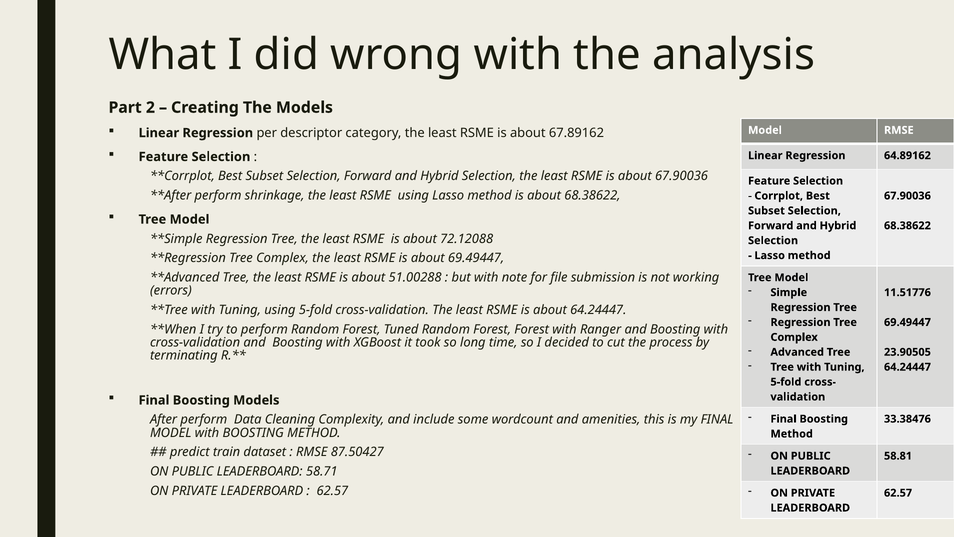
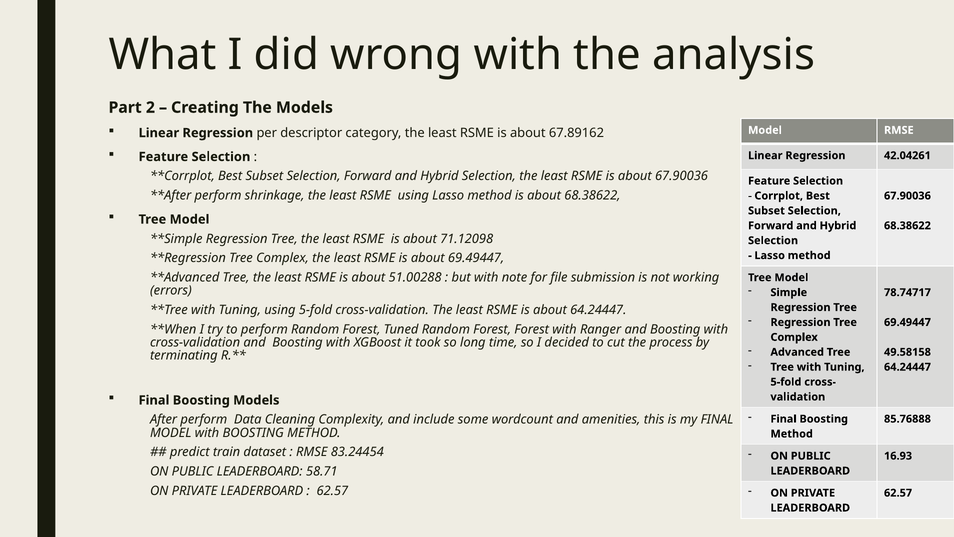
64.89162: 64.89162 -> 42.04261 (907, 155)
72.12088: 72.12088 -> 71.12098 (467, 239)
11.51776: 11.51776 -> 78.74717 (907, 292)
23.90505: 23.90505 -> 49.58158 (907, 352)
33.38476: 33.38476 -> 85.76888 (907, 419)
87.50427: 87.50427 -> 83.24454 (357, 452)
58.81: 58.81 -> 16.93 (898, 456)
